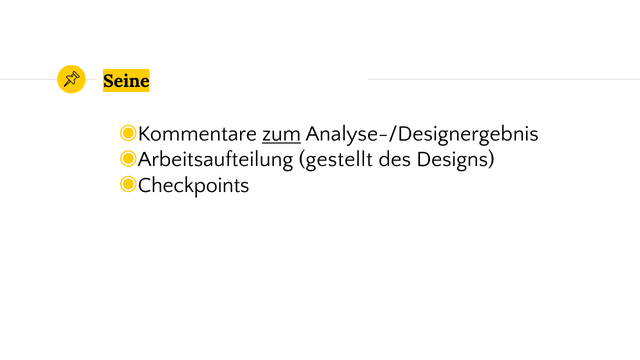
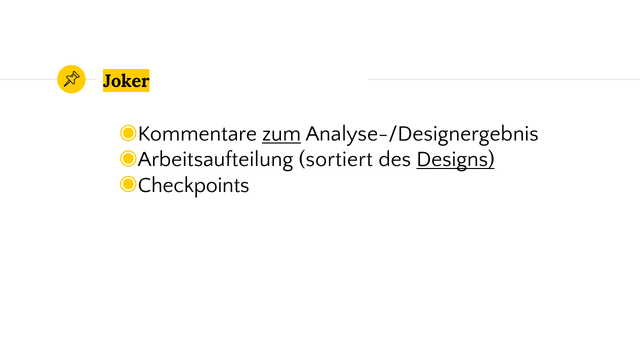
Seine: Seine -> Joker (126, 81)
gestellt: gestellt -> sortiert (336, 159)
Designs underline: none -> present (455, 159)
